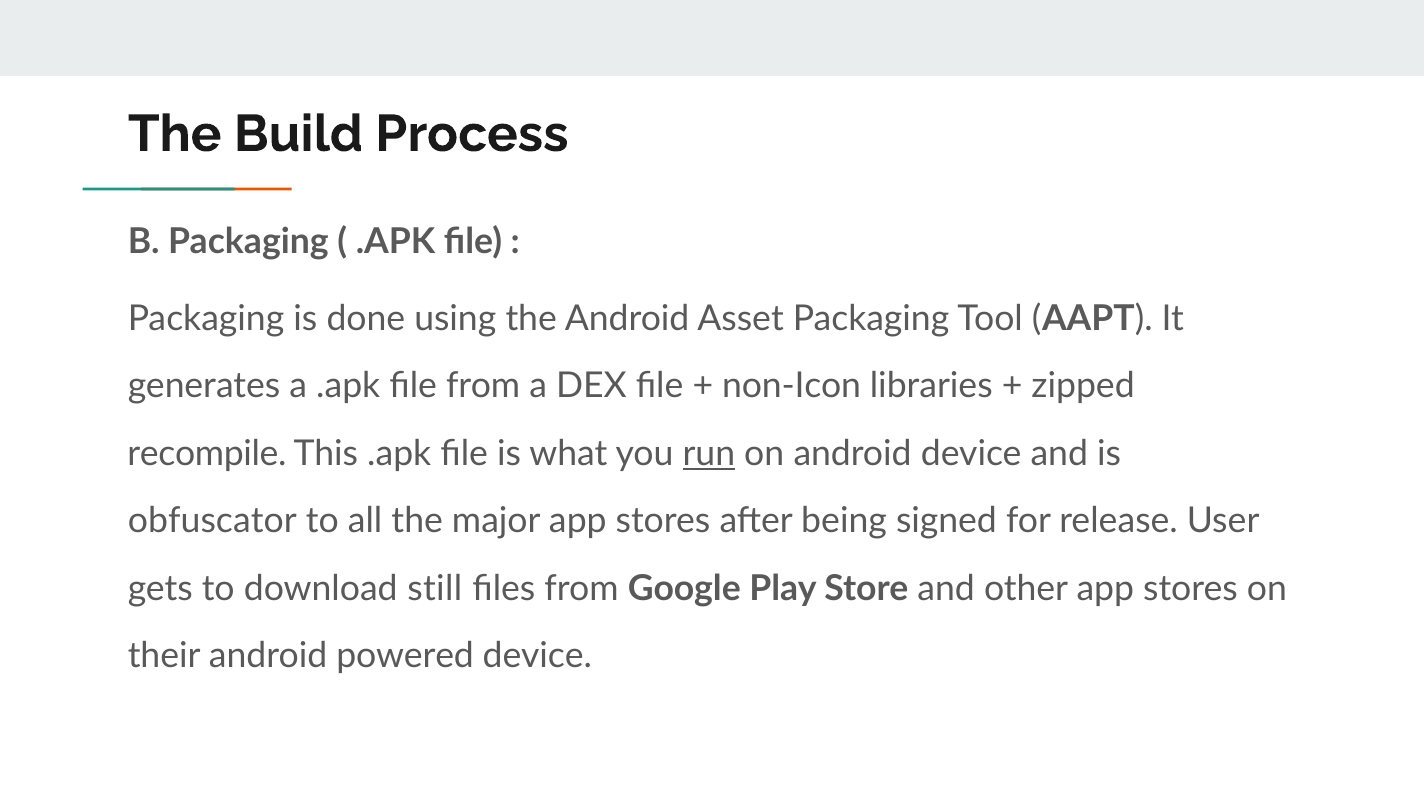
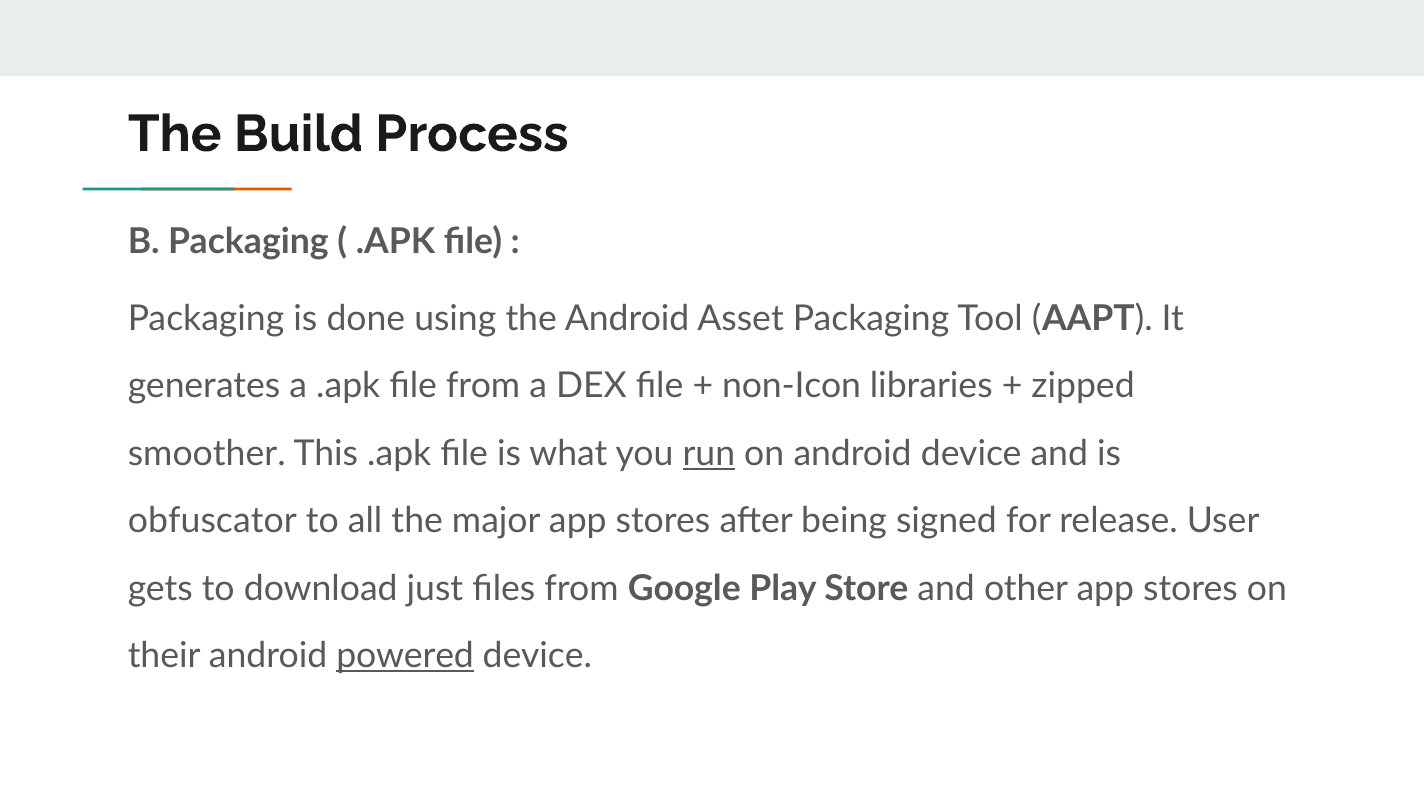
recompile: recompile -> smoother (207, 454)
still: still -> just (435, 589)
powered underline: none -> present (405, 656)
